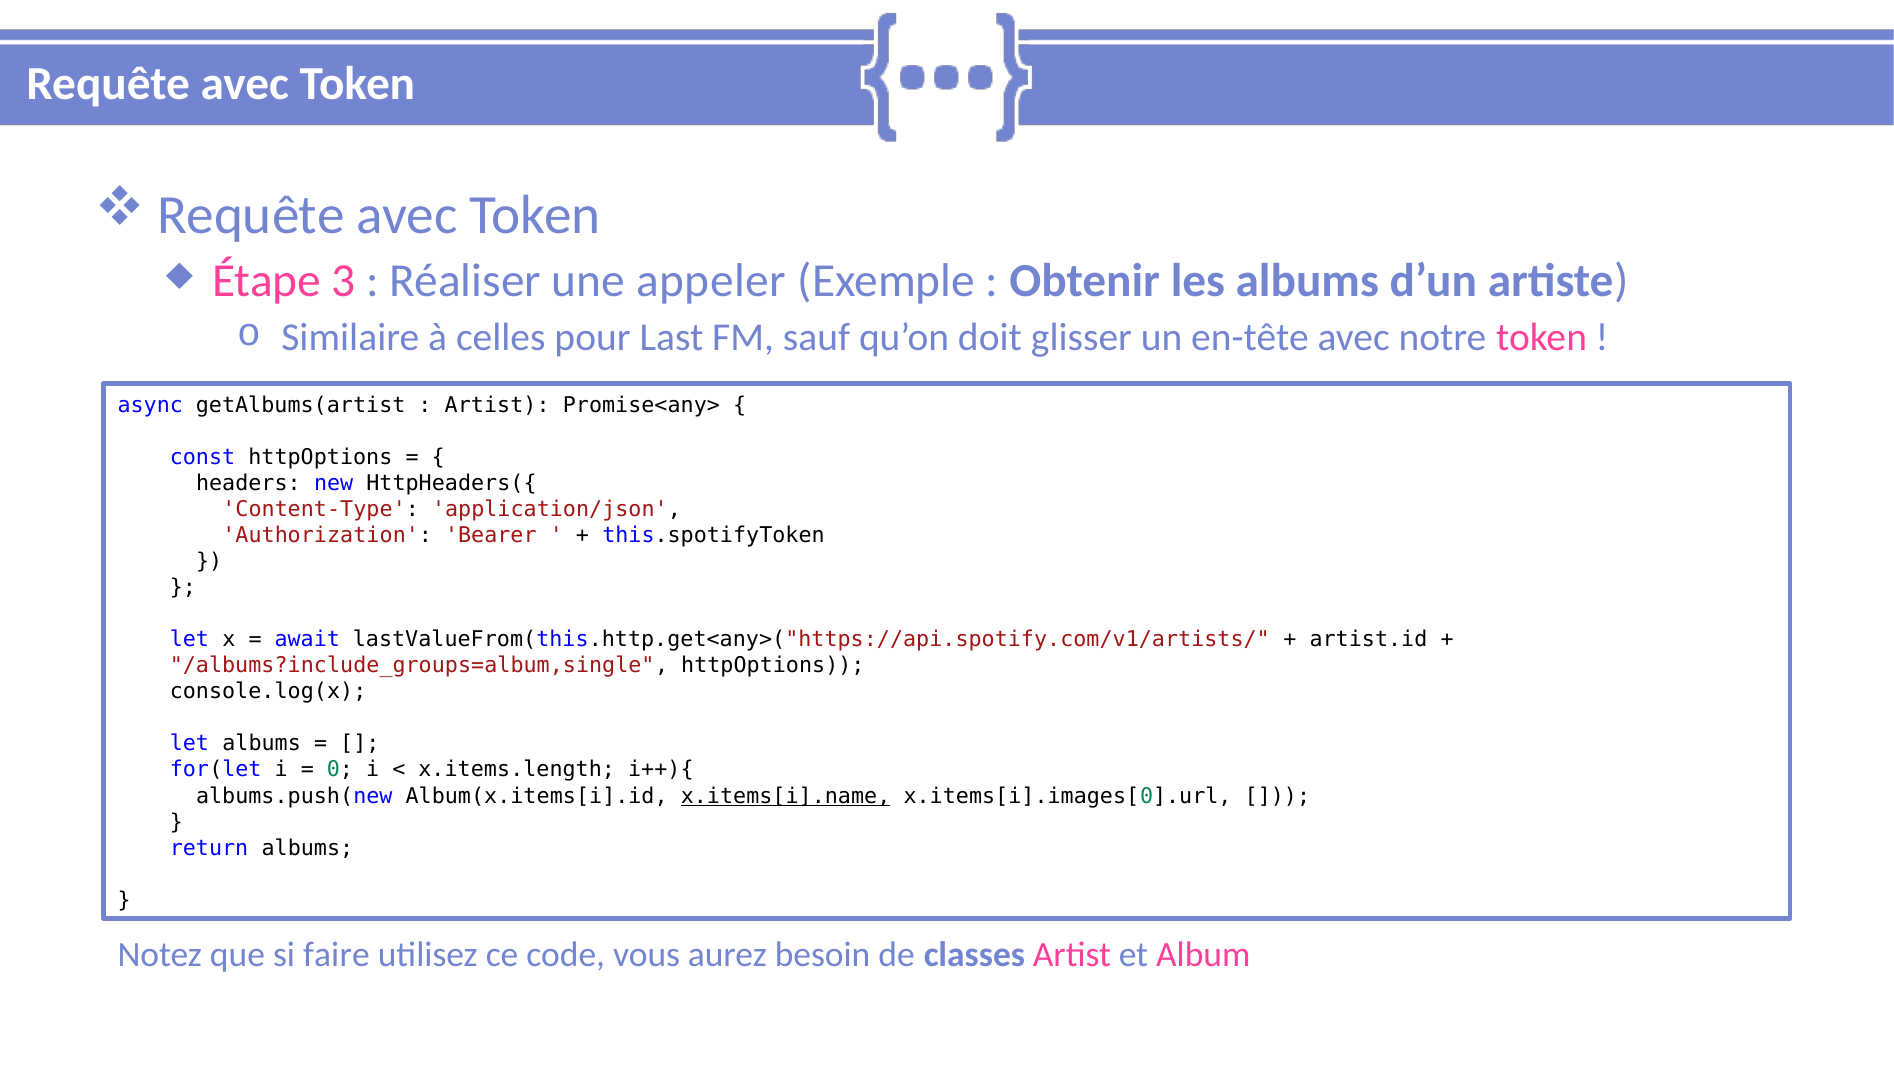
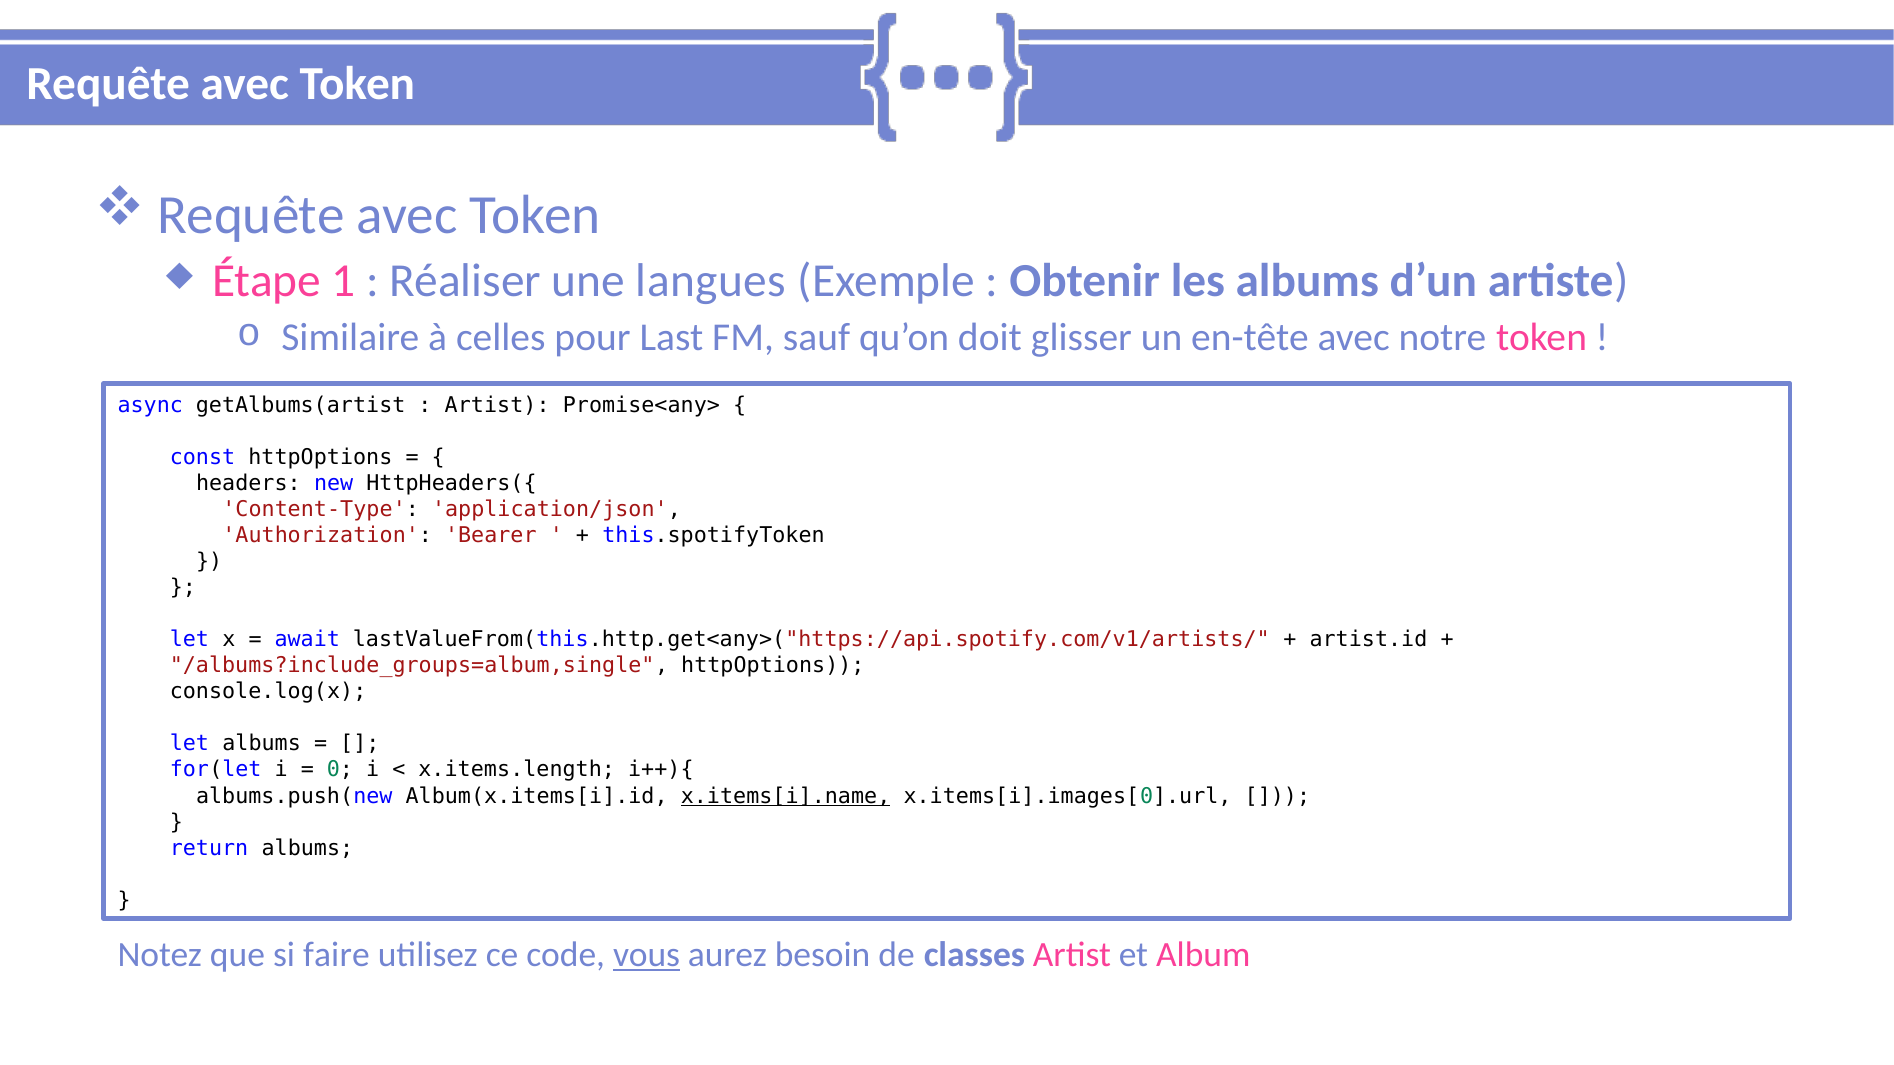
3: 3 -> 1 (344, 281)
appeler: appeler -> langues (711, 281)
vous underline: none -> present (647, 955)
